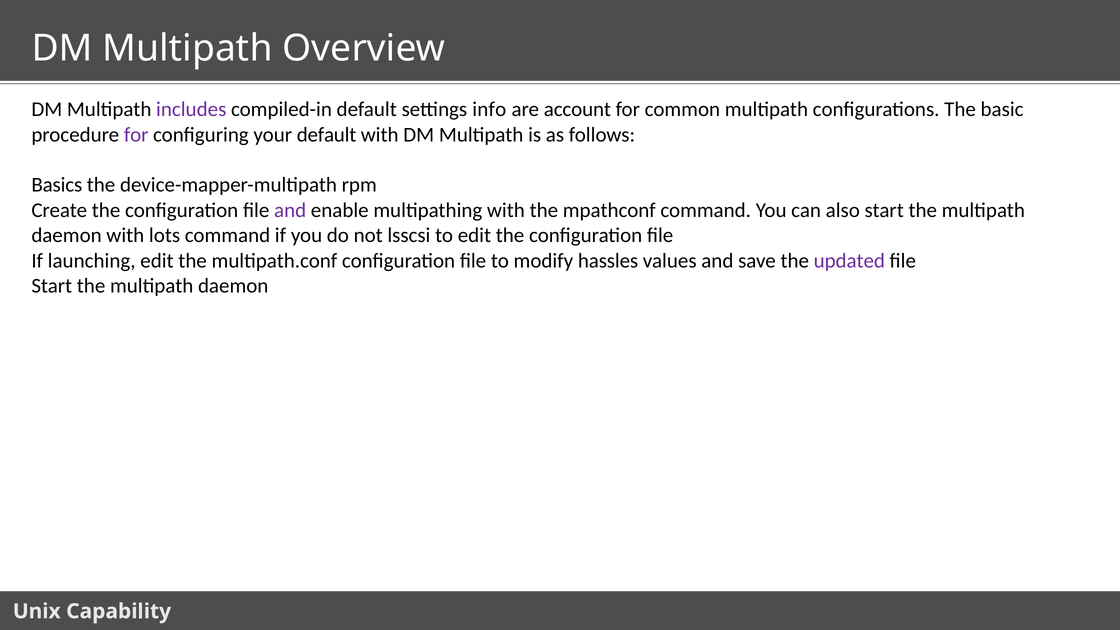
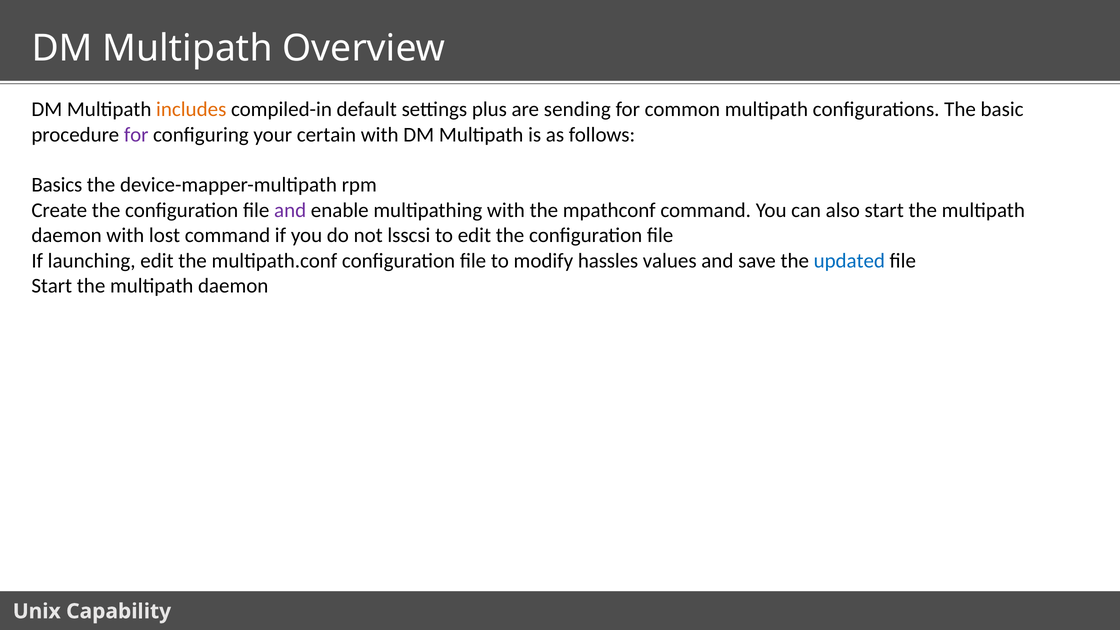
includes colour: purple -> orange (191, 109)
info: info -> plus (489, 109)
account: account -> sending (577, 109)
your default: default -> certain (326, 135)
lots: lots -> lost (165, 235)
updated colour: purple -> blue (849, 261)
